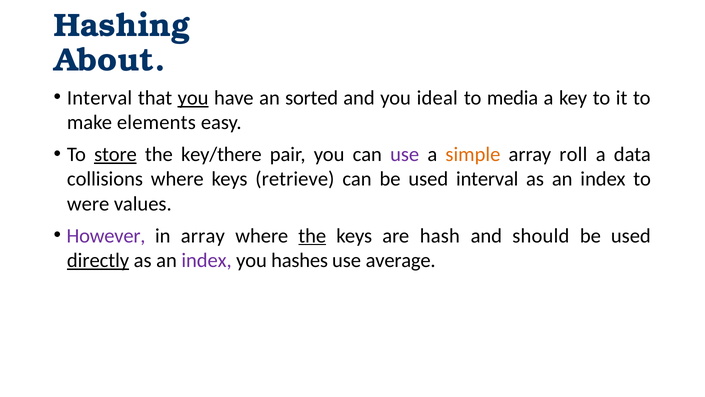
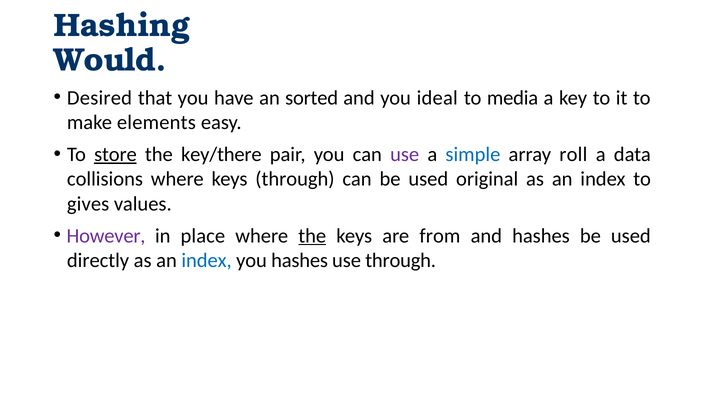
About: About -> Would (110, 60)
Interval: Interval -> Desired (100, 98)
you underline: present -> none (193, 98)
simple colour: orange -> blue (473, 154)
keys retrieve: retrieve -> through (295, 179)
used interval: interval -> original (487, 179)
were: were -> gives (88, 204)
in array: array -> place (203, 235)
hash: hash -> from (440, 235)
and should: should -> hashes (541, 235)
directly underline: present -> none (98, 260)
index colour: purple -> blue (207, 260)
use average: average -> through (401, 260)
